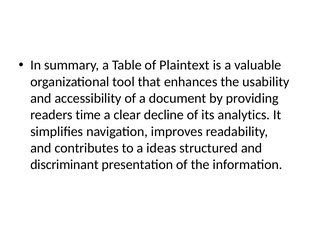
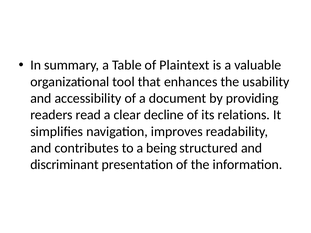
time: time -> read (88, 115)
analytics: analytics -> relations (244, 115)
ideas: ideas -> being (161, 148)
